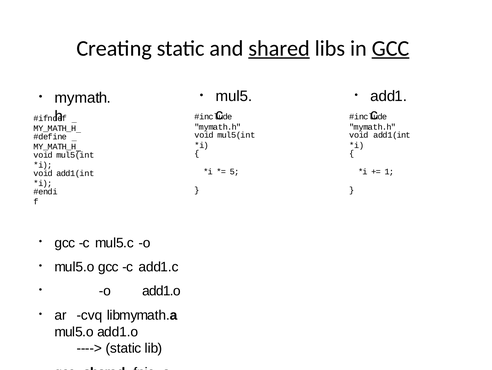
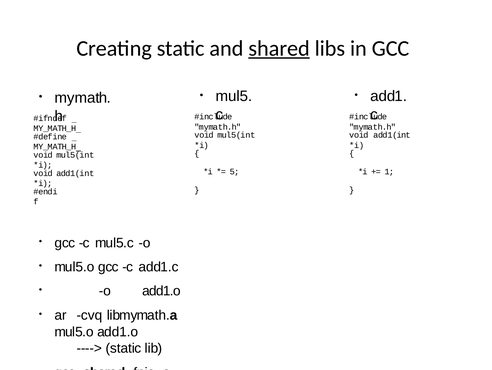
GCC underline: present -> none (391, 48)
